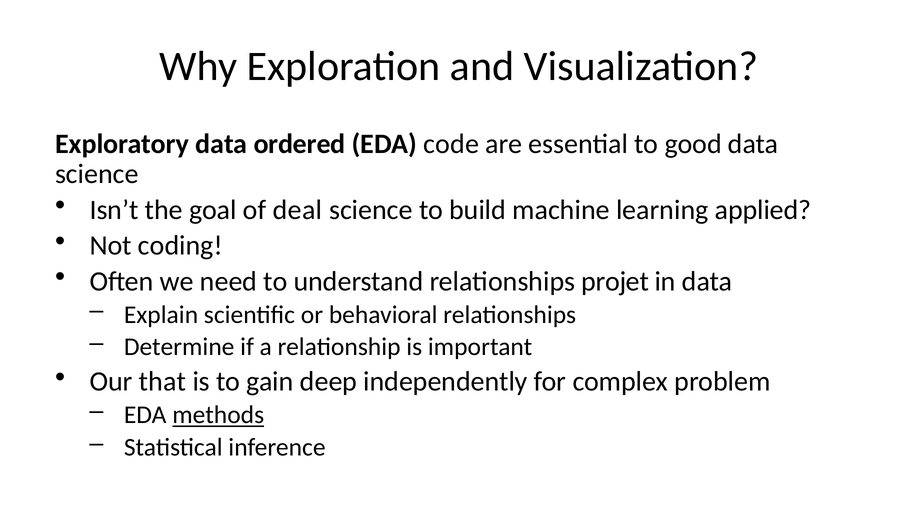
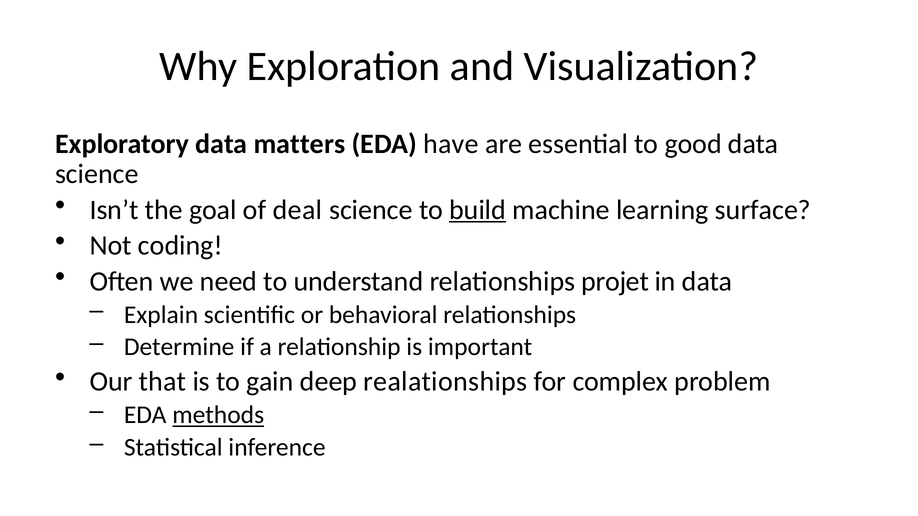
ordered: ordered -> matters (299, 144)
code: code -> have (451, 144)
build underline: none -> present (478, 210)
applied: applied -> surface (763, 210)
independently: independently -> realationships (445, 382)
